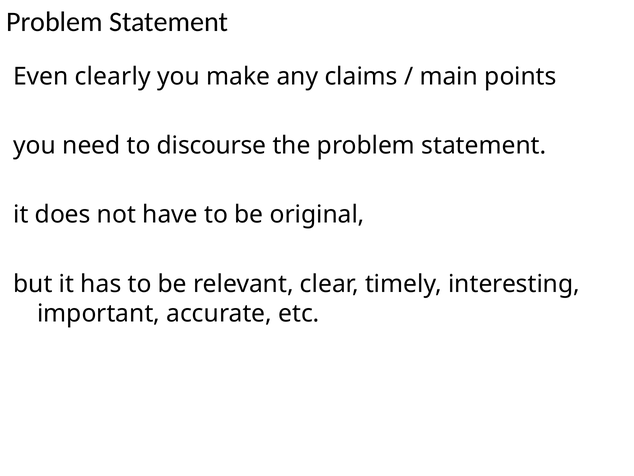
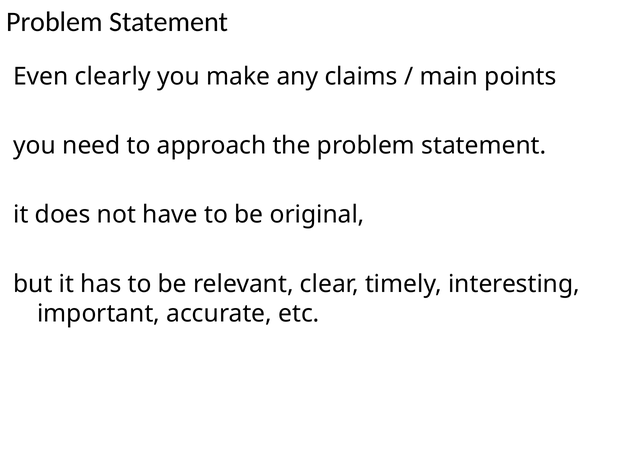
discourse: discourse -> approach (212, 146)
